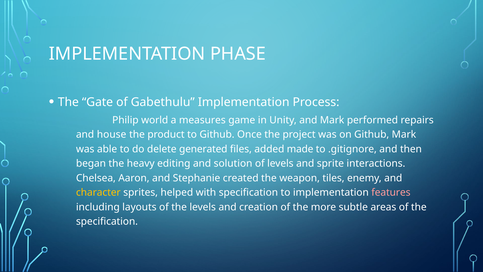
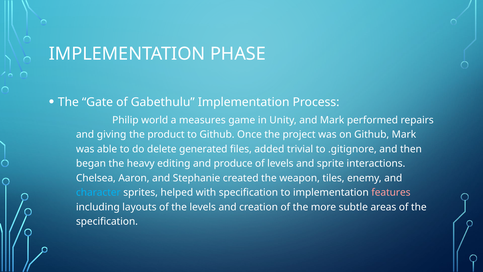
house: house -> giving (112, 134)
made: made -> trivial (300, 149)
solution: solution -> produce (233, 163)
character colour: yellow -> light blue (98, 192)
